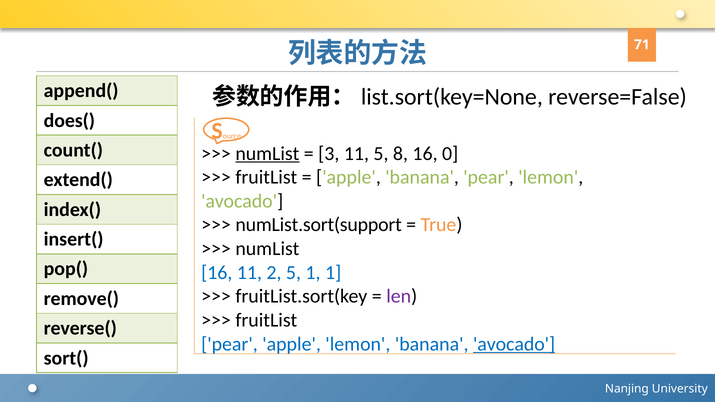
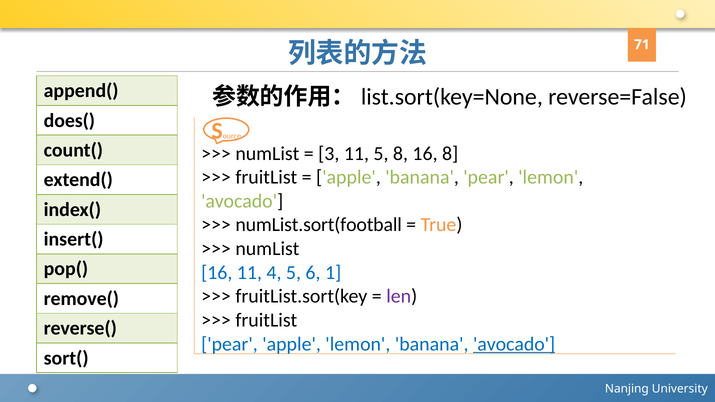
numList underline: present -> none (267, 154)
16 0: 0 -> 8 (450, 154)
numList.sort(support: numList.sort(support -> numList.sort(football (319, 225)
2: 2 -> 4 (274, 273)
5 1: 1 -> 6 (313, 273)
